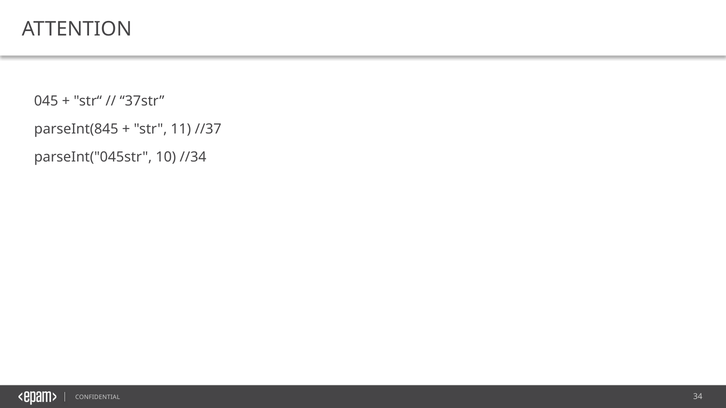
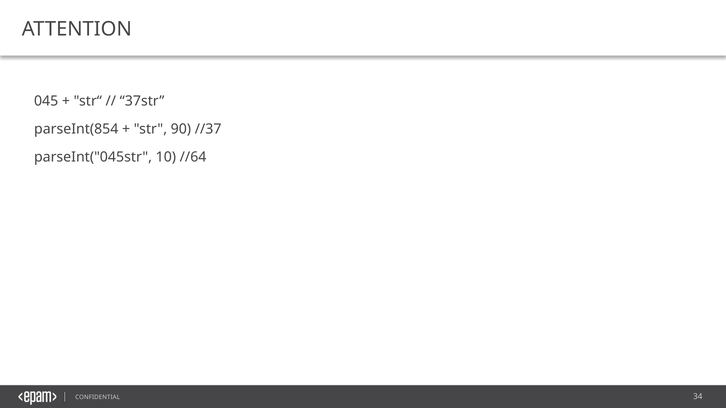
parseInt(845: parseInt(845 -> parseInt(854 (76, 129)
11: 11 -> 90 (181, 129)
//34: //34 -> //64 (193, 157)
